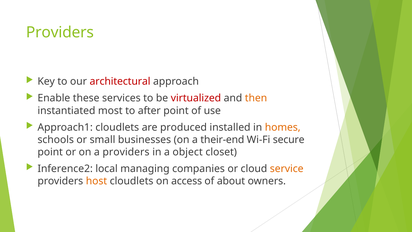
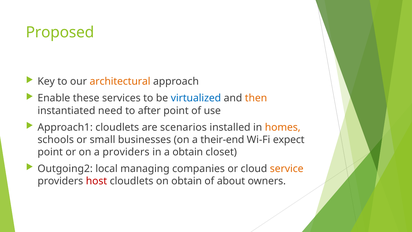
Providers: Providers -> Proposed (60, 32)
architectural colour: red -> orange (120, 81)
virtualized colour: red -> blue (196, 98)
most: most -> need (110, 110)
produced: produced -> scenarios (183, 127)
secure: secure -> expect (289, 139)
a object: object -> obtain (188, 152)
Inference2: Inference2 -> Outgoing2 (65, 169)
host colour: orange -> red (96, 181)
on access: access -> obtain (187, 181)
